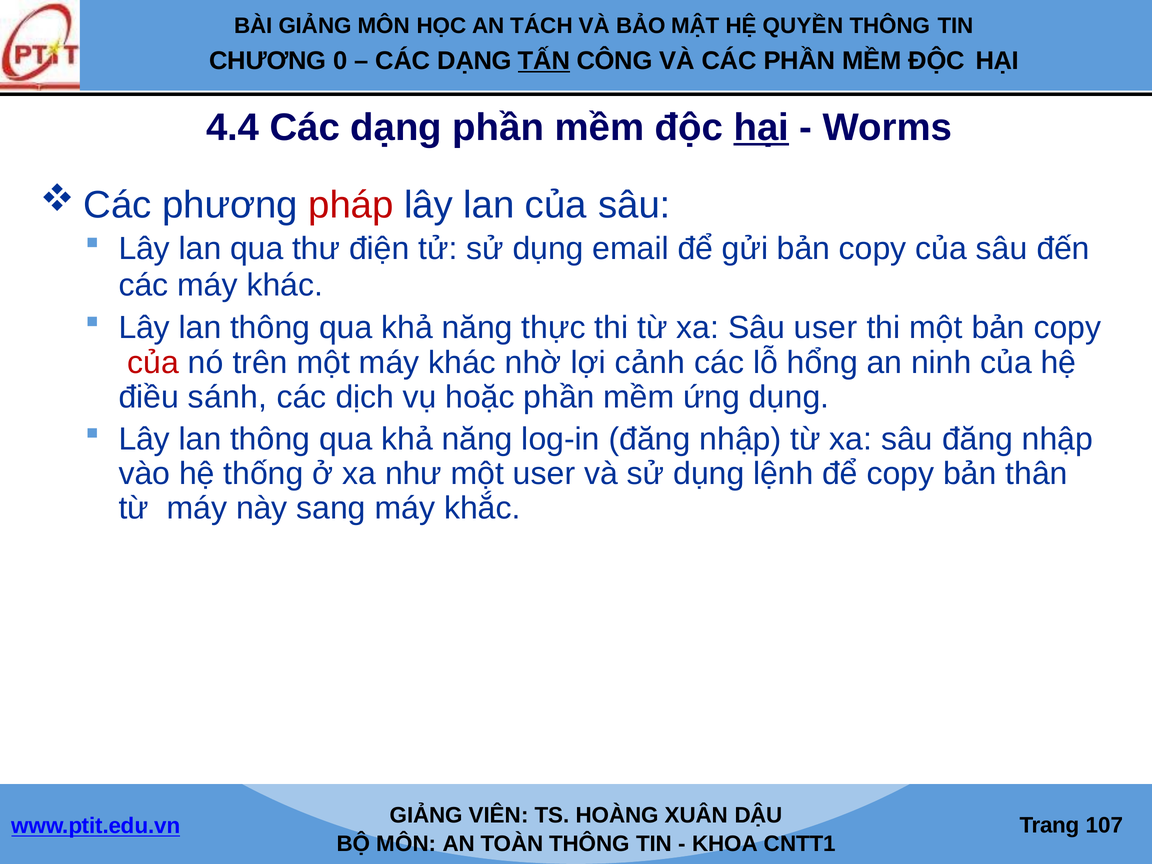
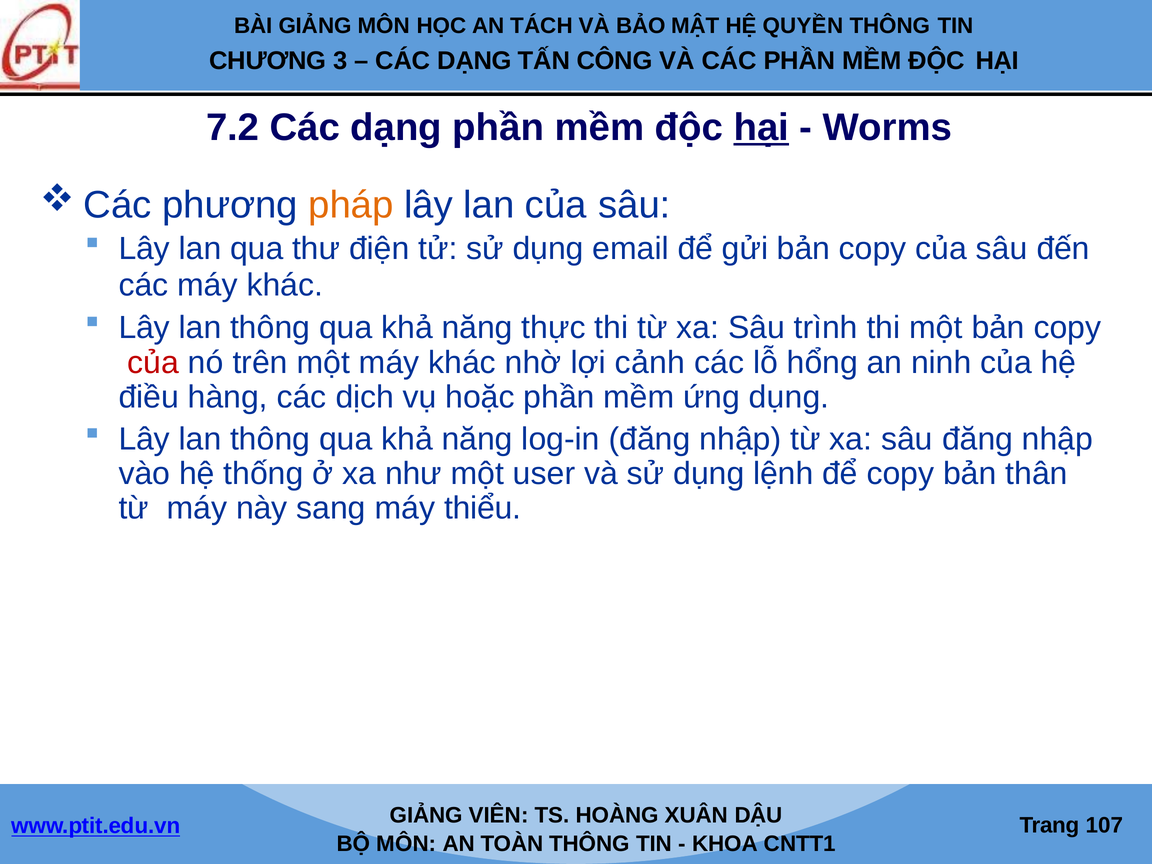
0: 0 -> 3 (340, 61)
TẤN underline: present -> none (544, 61)
4.4: 4.4 -> 7.2 (233, 128)
pháp colour: red -> orange (351, 205)
Sâu user: user -> trình (826, 328)
sánh: sánh -> hàng (228, 397)
khắc: khắc -> thiểu (483, 508)
